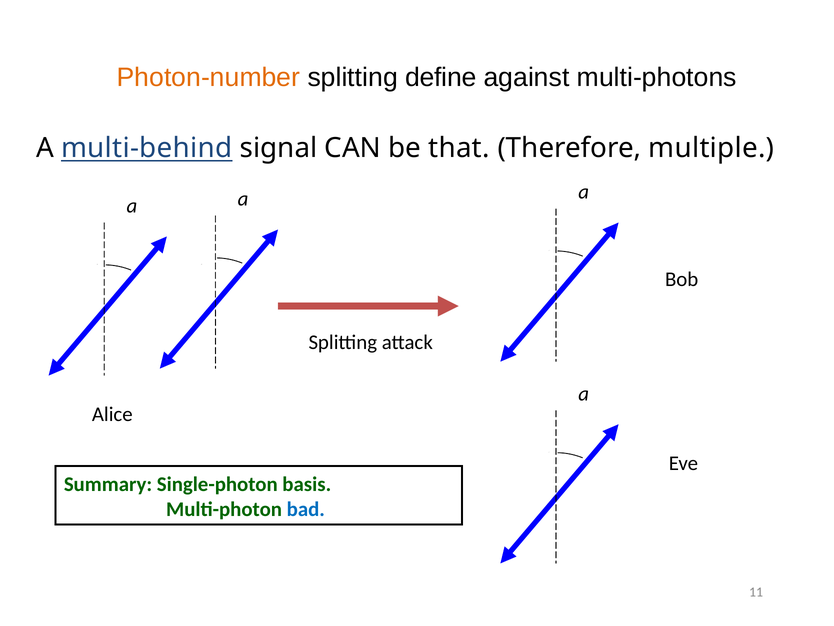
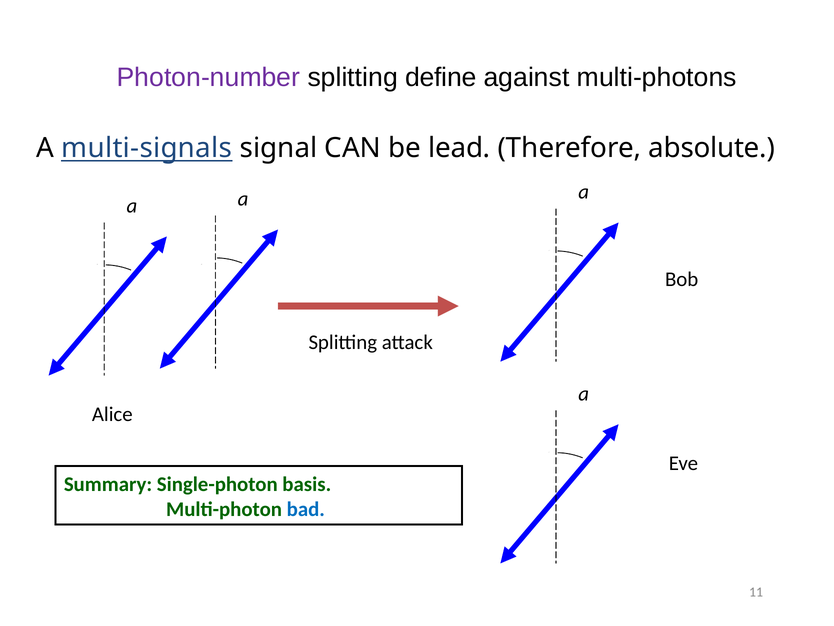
Photon-number colour: orange -> purple (208, 78)
multi-behind: multi-behind -> multi-signals (147, 148)
that: that -> lead (459, 148)
multiple: multiple -> absolute (712, 148)
